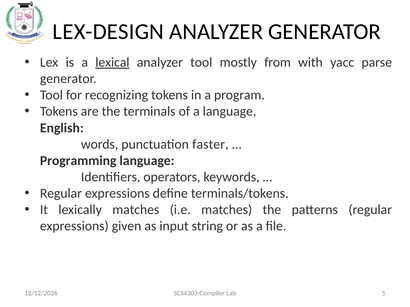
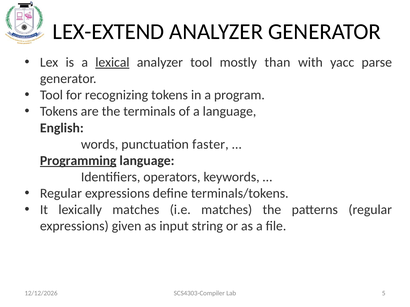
LEX-DESIGN: LEX-DESIGN -> LEX-EXTEND (108, 32)
from: from -> than (277, 62)
Programming underline: none -> present (78, 161)
